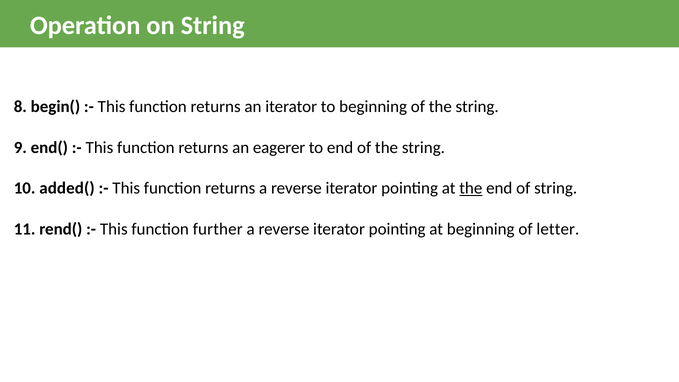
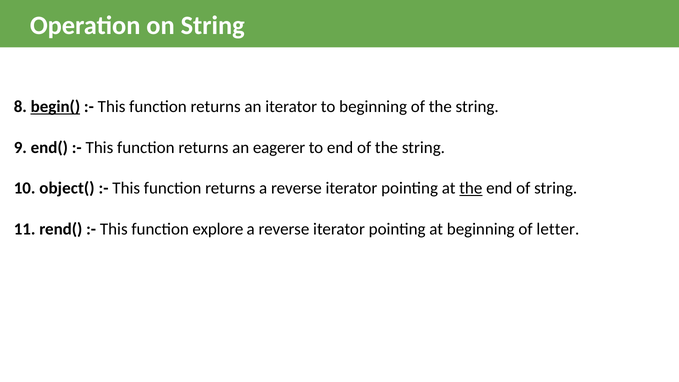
begin( underline: none -> present (55, 107)
added(: added( -> object( (67, 188)
further: further -> explore (218, 229)
